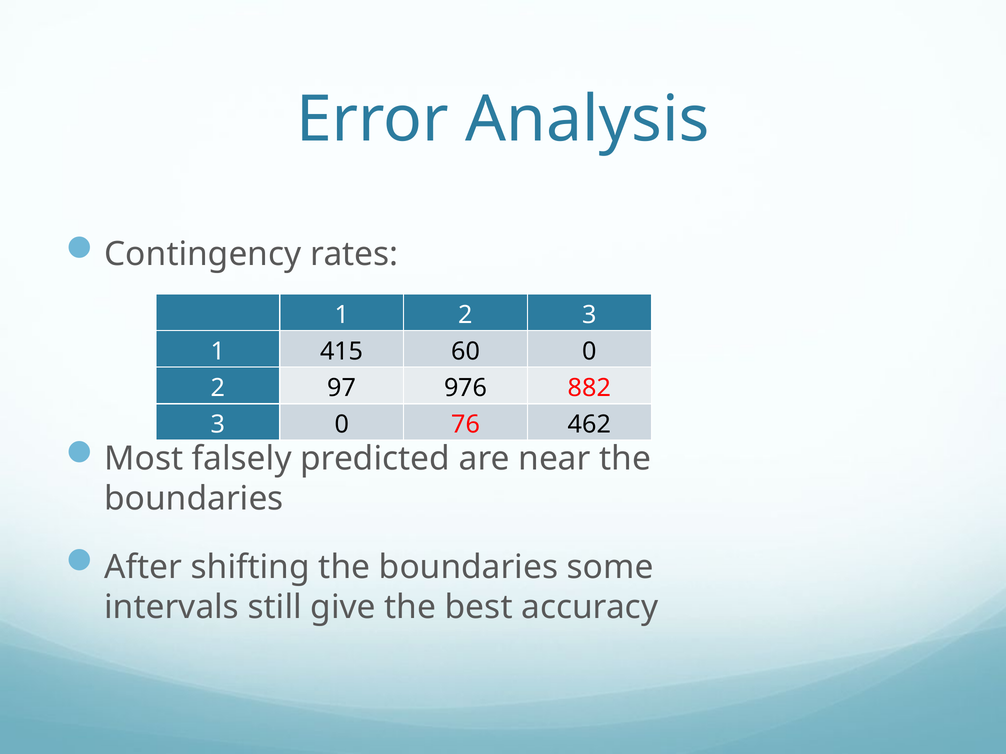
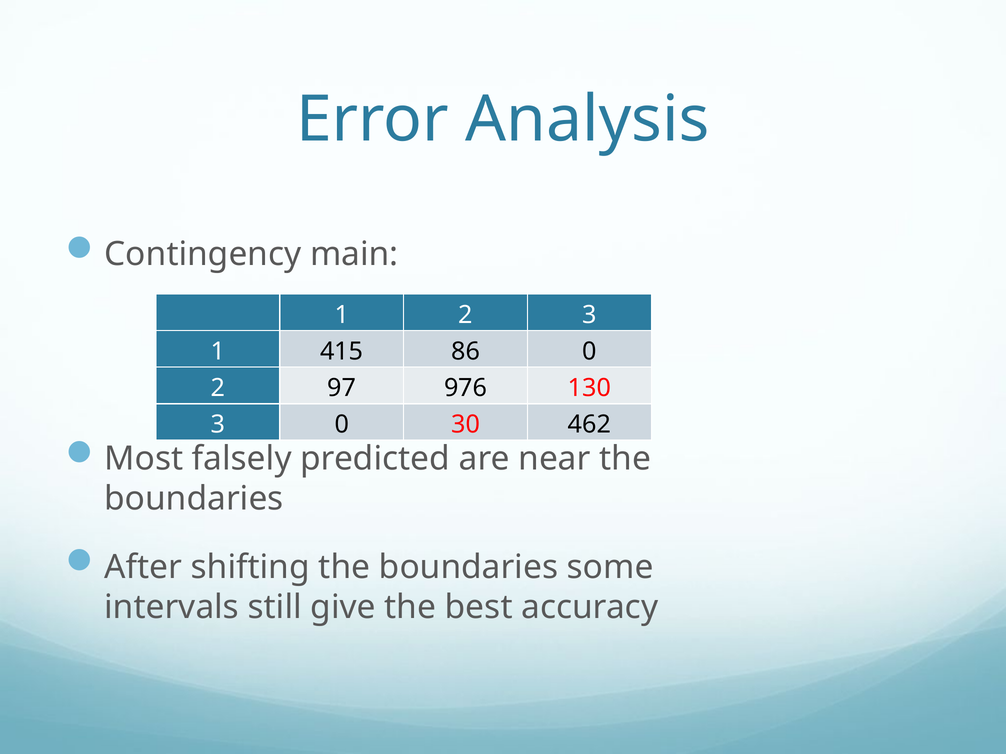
rates: rates -> main (354, 254)
60: 60 -> 86 (466, 352)
882: 882 -> 130 (589, 388)
76: 76 -> 30 (466, 425)
